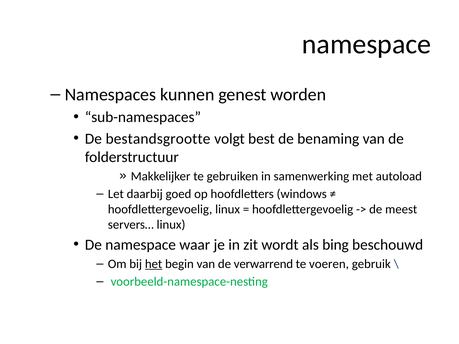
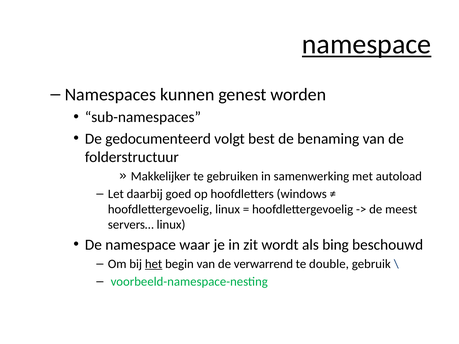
namespace underline: none -> present (367, 44)
bestandsgrootte: bestandsgrootte -> gedocumenteerd (158, 139)
voeren: voeren -> double (329, 264)
